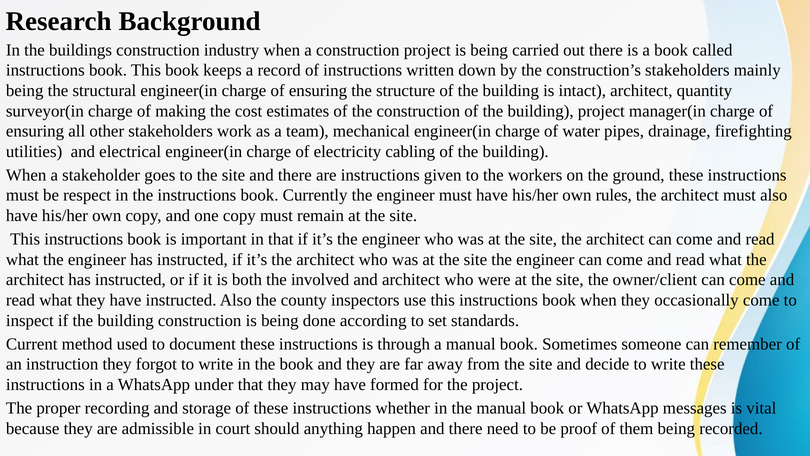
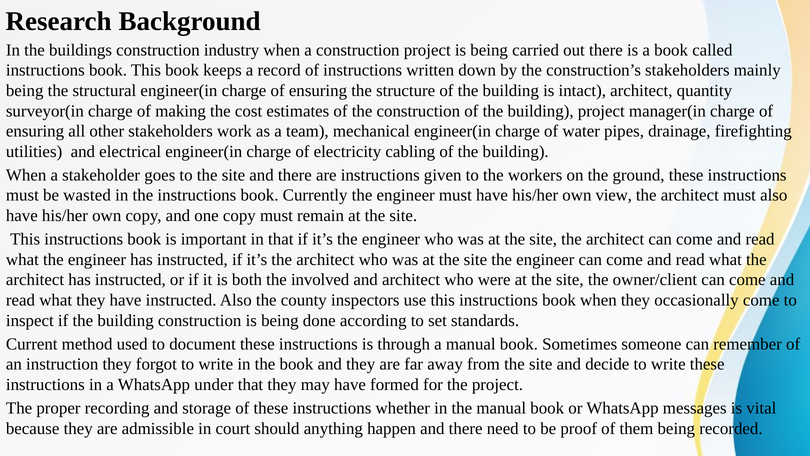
respect: respect -> wasted (87, 195)
rules: rules -> view (614, 195)
